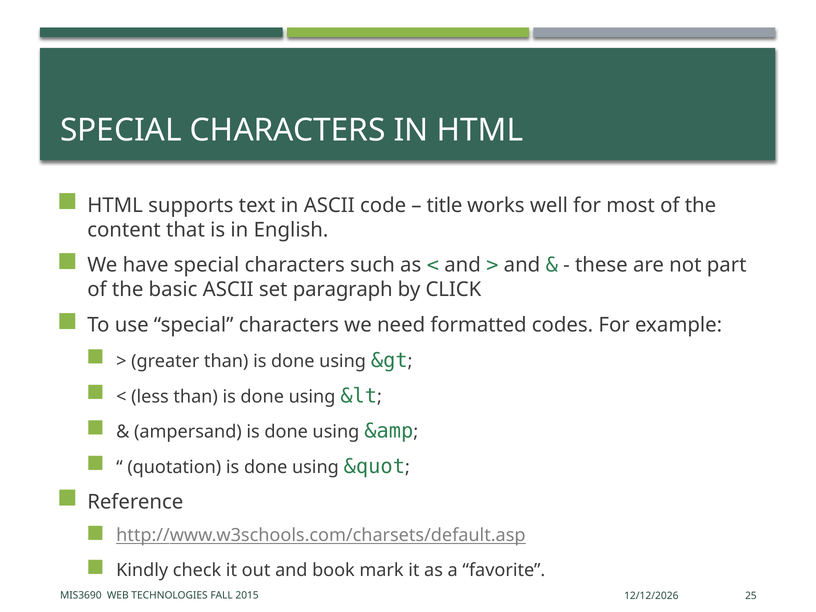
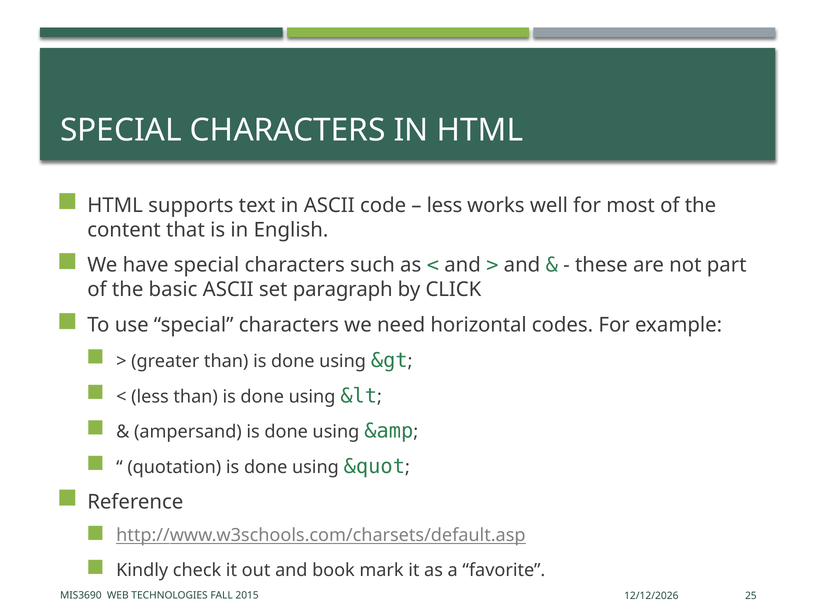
title: title -> less (444, 205)
formatted: formatted -> horizontal (479, 325)
